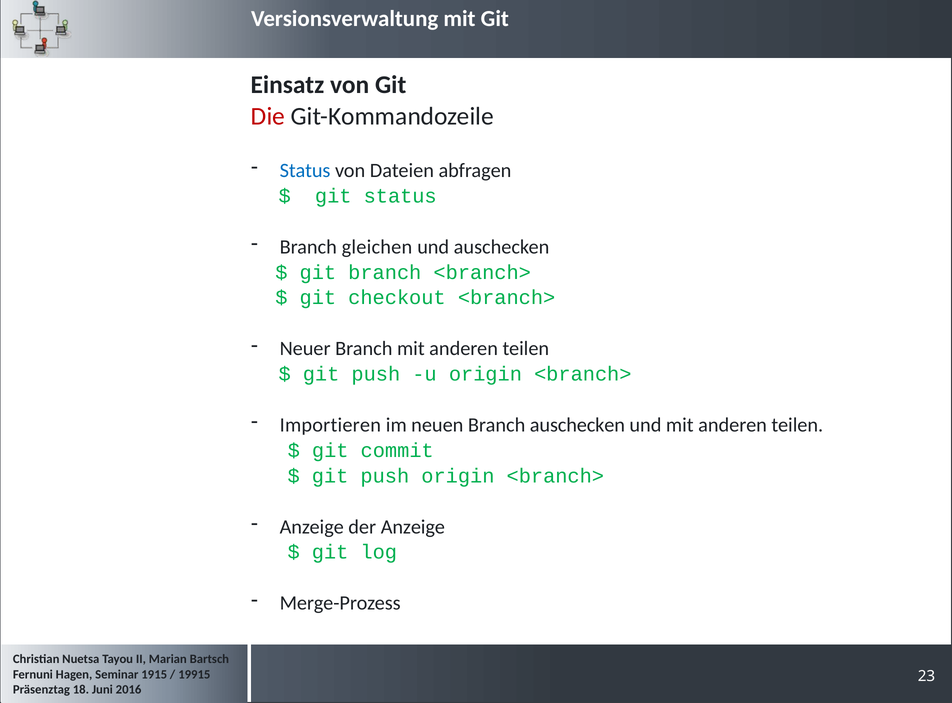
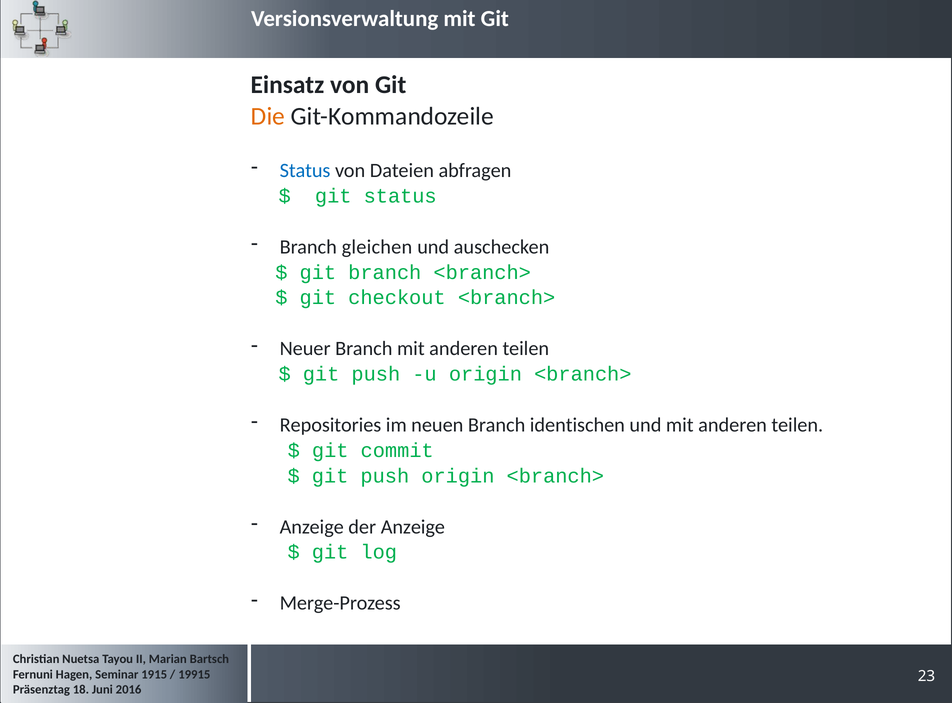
Die colour: red -> orange (268, 116)
Importieren: Importieren -> Repositories (330, 425)
Branch auschecken: auschecken -> identischen (577, 425)
